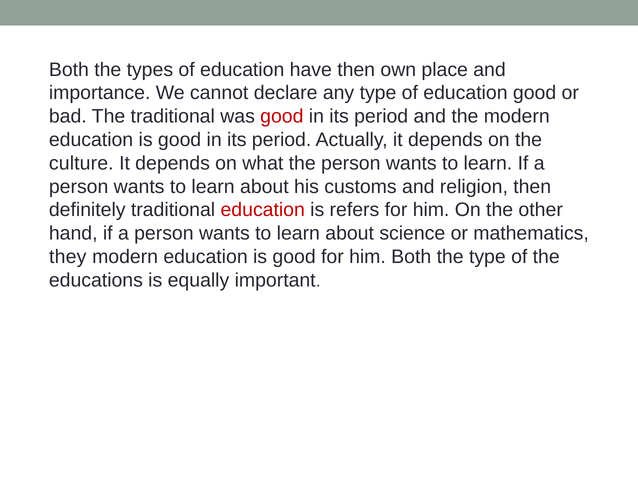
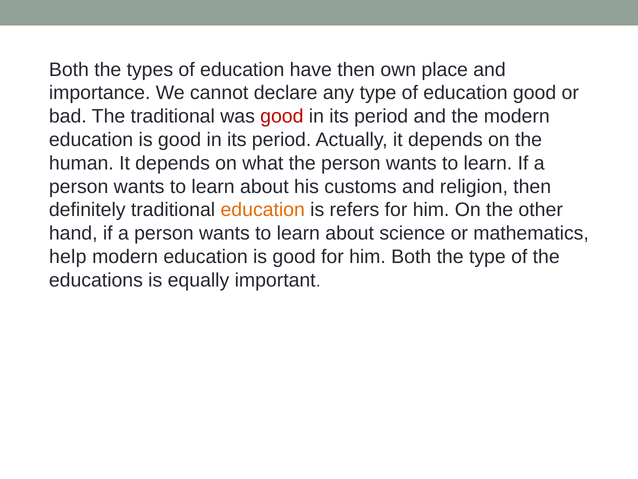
culture: culture -> human (81, 163)
education colour: red -> orange (263, 210)
they: they -> help (68, 257)
